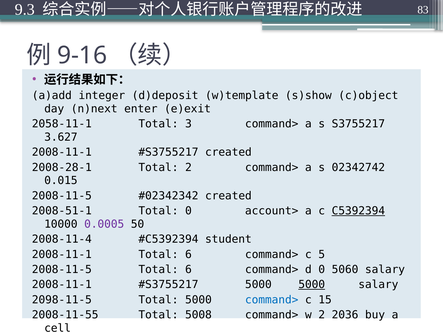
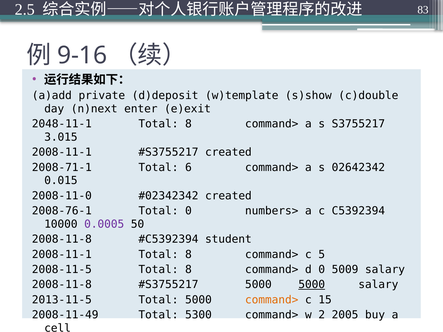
9.3: 9.3 -> 2.5 (25, 10)
integer: integer -> private (102, 95)
c)object: c)object -> c)double (368, 95)
2058-11-1: 2058-11-1 -> 2048-11-1 (62, 124)
3: 3 -> 8 (188, 124)
3.627: 3.627 -> 3.015 (61, 137)
2008-28-1: 2008-28-1 -> 2008-71-1 (62, 167)
Total 2: 2 -> 6 (188, 167)
02342742: 02342742 -> 02642342 (358, 167)
2008-11-5: 2008-11-5 -> 2008-11-0 (62, 196)
2008-51-1: 2008-51-1 -> 2008-76-1 (62, 211)
account>: account> -> numbers> (272, 211)
C5392394 underline: present -> none (358, 211)
2008-11-4: 2008-11-4 -> 2008-11-8 (62, 239)
2008-11-1 Total 6: 6 -> 8 (188, 255)
2008-11-5 Total 6: 6 -> 8 (188, 270)
5060: 5060 -> 5009 (345, 270)
2008-11-1: 2008-11-1 -> 2008-11-8 (62, 285)
2098-11-5: 2098-11-5 -> 2013-11-5 (62, 300)
command> colour: blue -> orange (272, 300)
2008-11-55: 2008-11-55 -> 2008-11-49 (65, 315)
5008: 5008 -> 5300 (198, 315)
2036: 2036 -> 2005 (345, 315)
